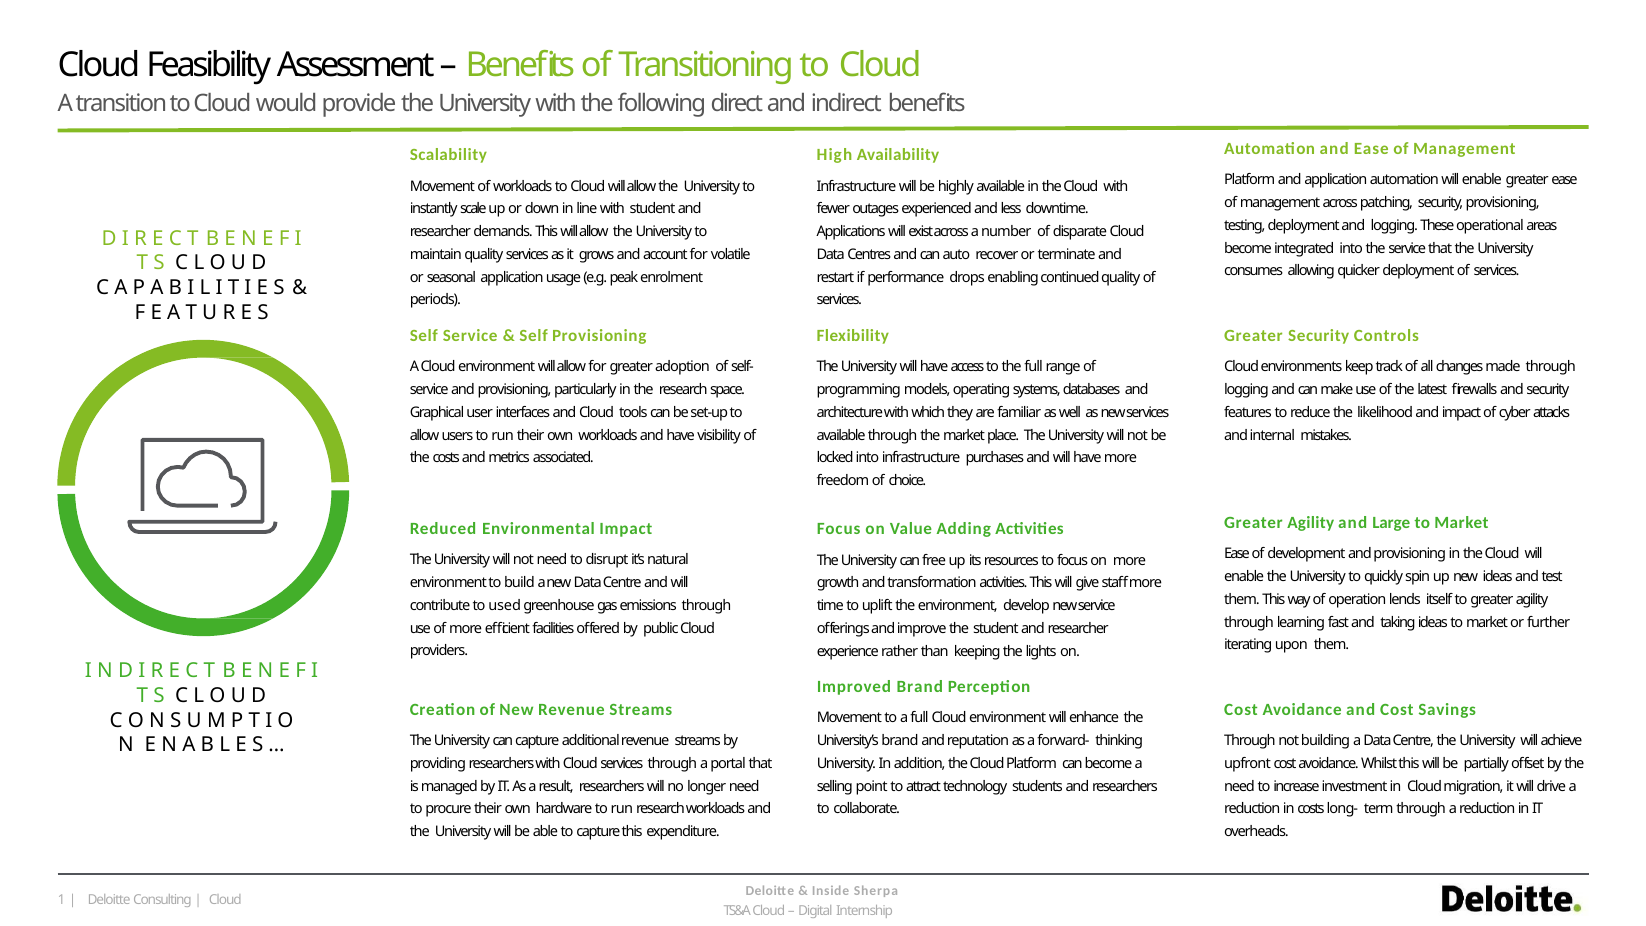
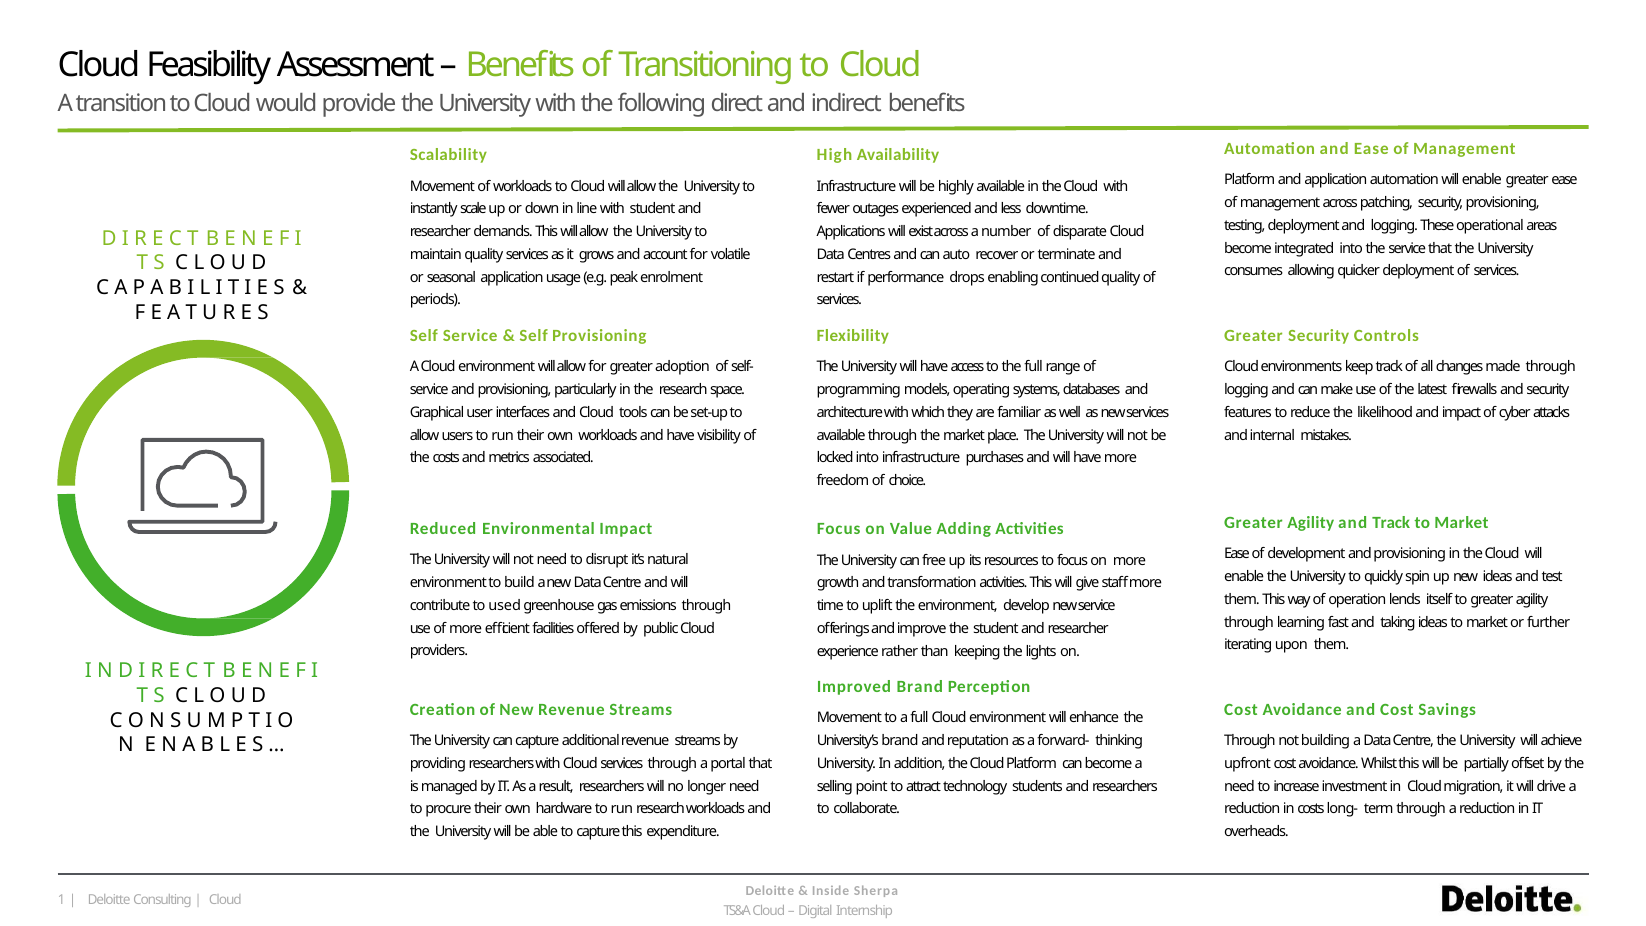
and Large: Large -> Track (1391, 523)
